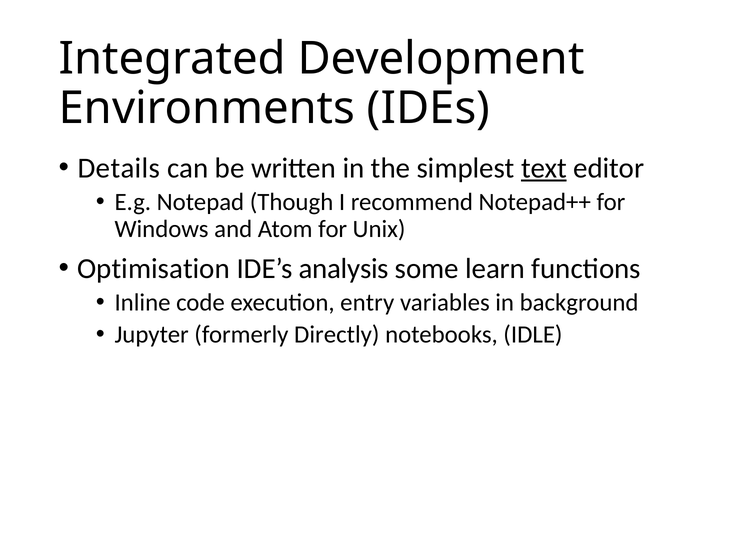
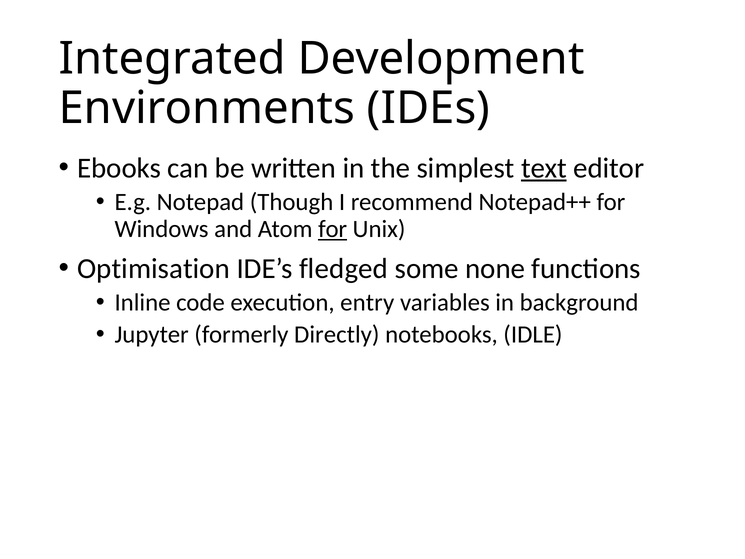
Details: Details -> Ebooks (119, 168)
for underline: none -> present (333, 229)
analysis: analysis -> fledged (344, 268)
learn: learn -> none (495, 268)
